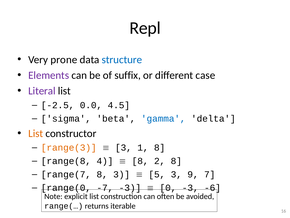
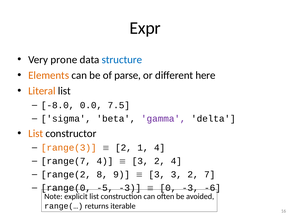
Repl: Repl -> Expr (145, 28)
Elements colour: purple -> orange (49, 75)
suffix: suffix -> parse (128, 75)
case: case -> here (205, 75)
Literal colour: purple -> orange (42, 91)
-2.5: -2.5 -> -8.0 (58, 105)
4.5: 4.5 -> 7.5 (119, 105)
gamma colour: blue -> purple (163, 118)
3: 3 -> 2 (123, 147)
1 8: 8 -> 4 (160, 147)
range(8: range(8 -> range(7 (66, 161)
8: 8 -> 3 (140, 161)
2 8: 8 -> 4 (176, 161)
range(7: range(7 -> range(2 (66, 174)
8 3: 3 -> 9 (122, 174)
5: 5 -> 3 (157, 174)
9: 9 -> 2 (193, 174)
-7: -7 -> -5 (105, 187)
